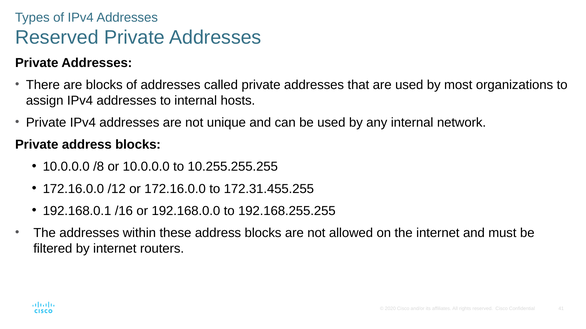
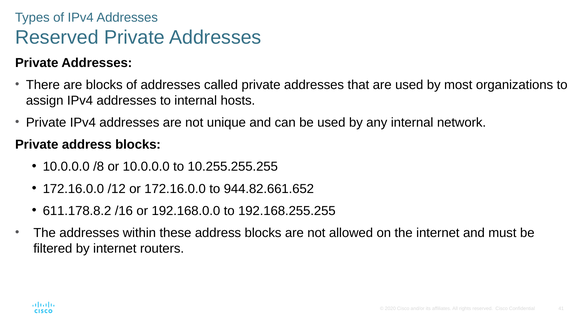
172.31.455.255: 172.31.455.255 -> 944.82.661.652 (269, 189)
192.168.0.1: 192.168.0.1 -> 611.178.8.2 (77, 211)
